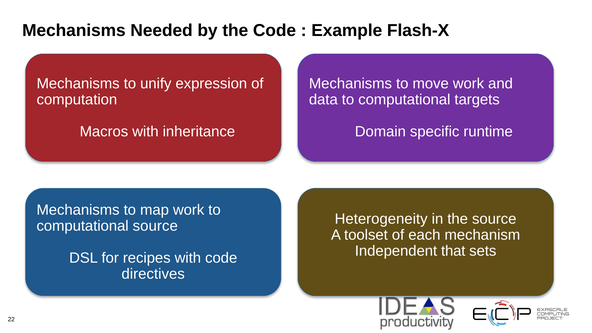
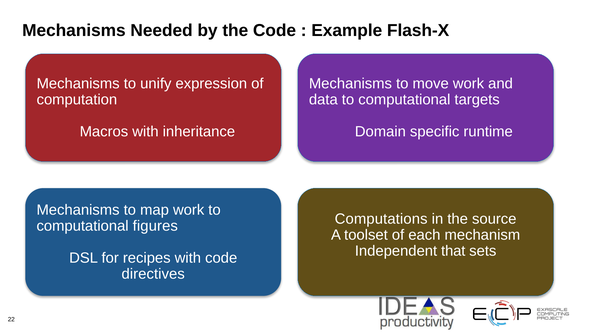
Heterogeneity: Heterogeneity -> Computations (381, 219)
computational source: source -> figures (155, 226)
